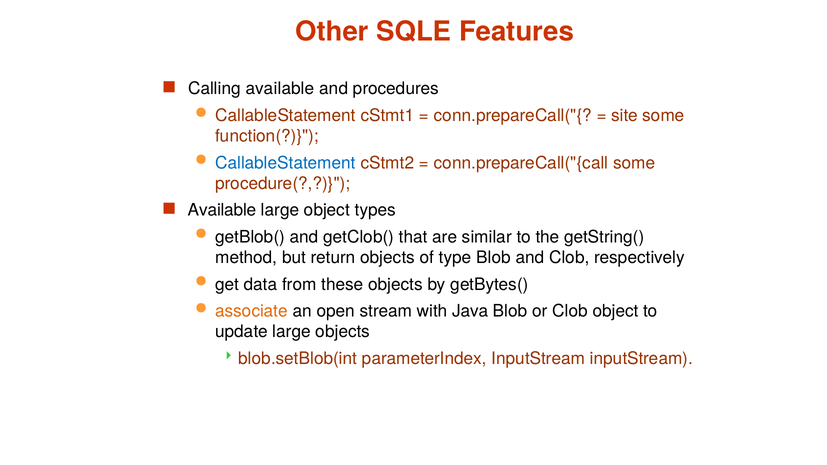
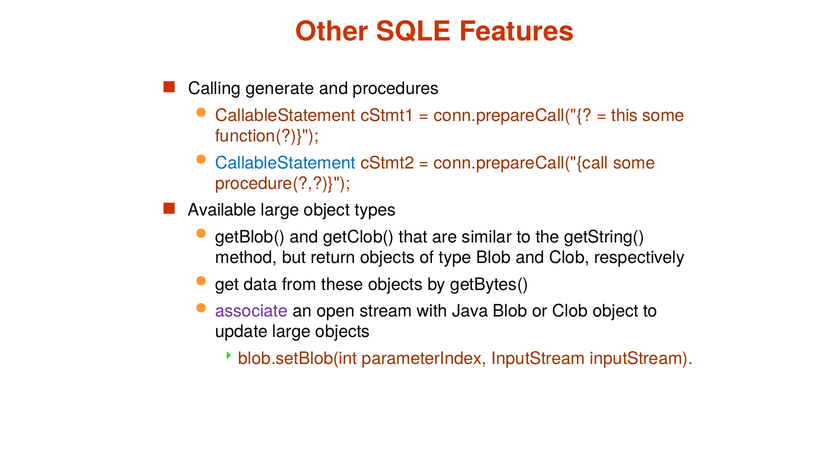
Calling available: available -> generate (280, 89)
site: site -> this (625, 116)
associate colour: orange -> purple (252, 311)
